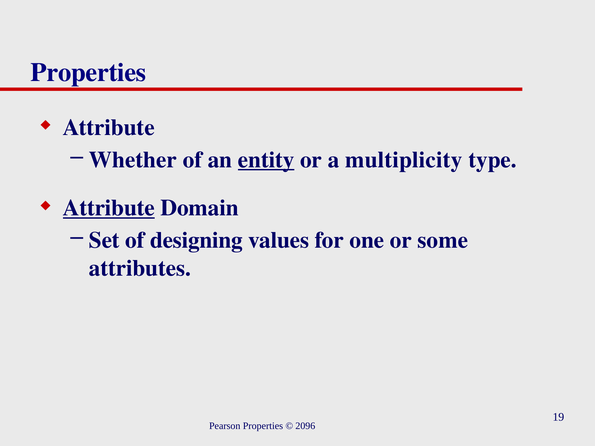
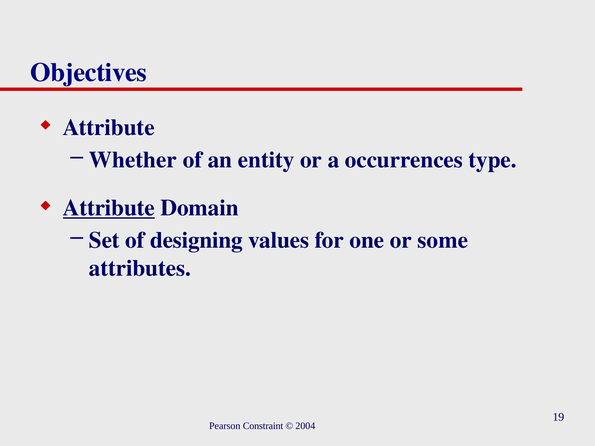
Properties: Properties -> Objectives (88, 72)
entity underline: present -> none (266, 160)
multiplicity: multiplicity -> occurrences (404, 160)
Pearson Properties: Properties -> Constraint (263, 426)
2096: 2096 -> 2004 (305, 426)
